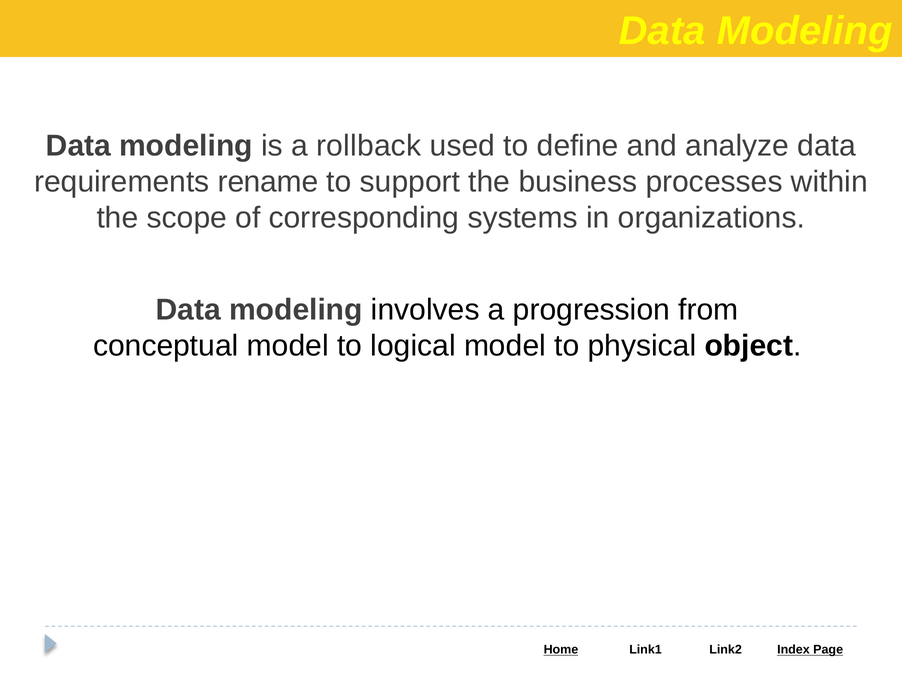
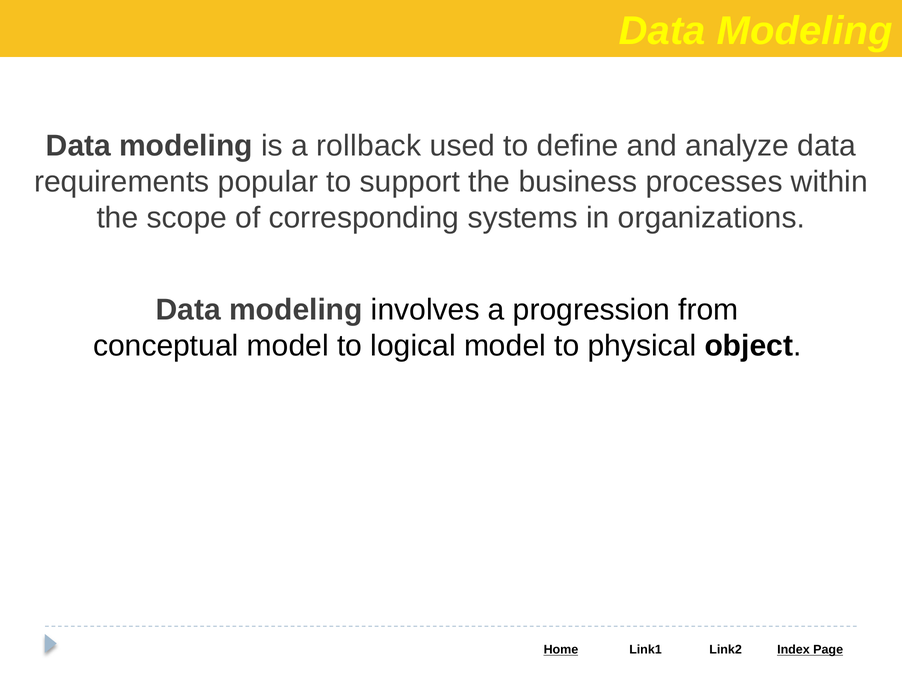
rename: rename -> popular (268, 182)
